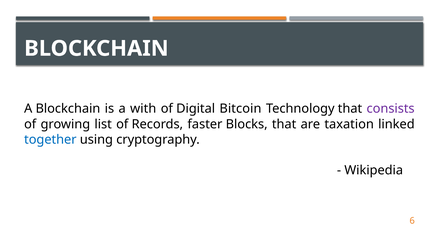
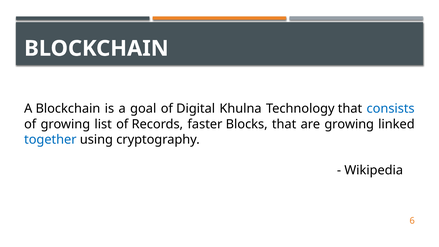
with: with -> goal (143, 109)
Bitcoin: Bitcoin -> Khulna (241, 109)
consists colour: purple -> blue (391, 109)
are taxation: taxation -> growing (349, 124)
